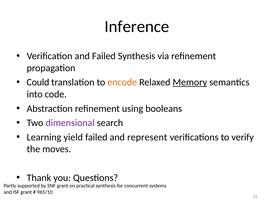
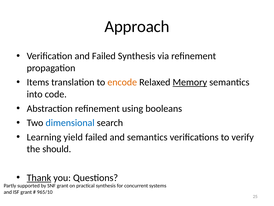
Inference: Inference -> Approach (137, 27)
Could: Could -> Items (38, 82)
dimensional colour: purple -> blue (70, 123)
and represent: represent -> semantics (147, 137)
moves: moves -> should (57, 149)
Thank underline: none -> present (39, 177)
